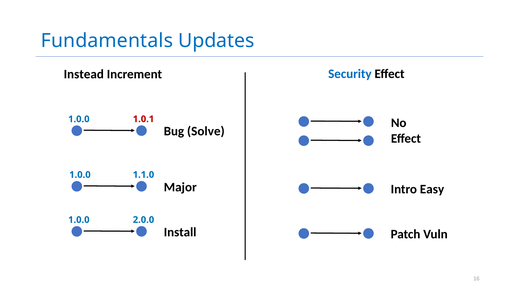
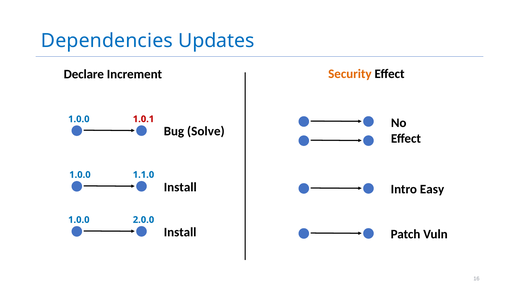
Fundamentals: Fundamentals -> Dependencies (107, 41)
Instead: Instead -> Declare (84, 74)
Security colour: blue -> orange (350, 74)
Major: Major -> Install (180, 187)
